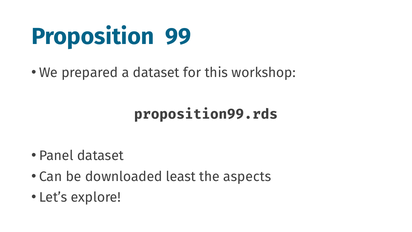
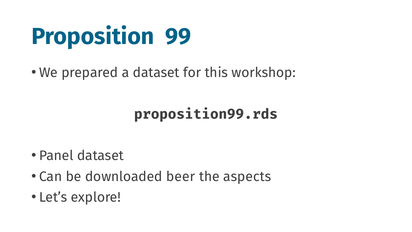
least: least -> beer (181, 176)
